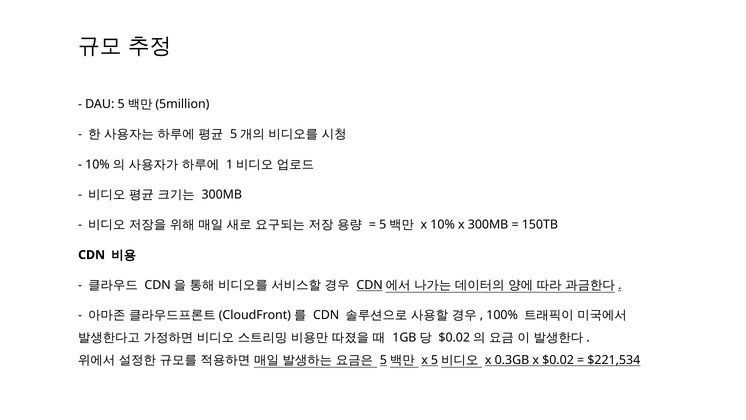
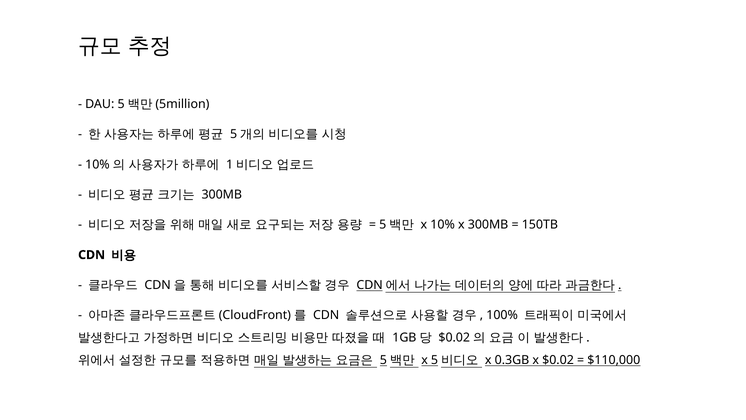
$221,534: $221,534 -> $110,000 (614, 360)
